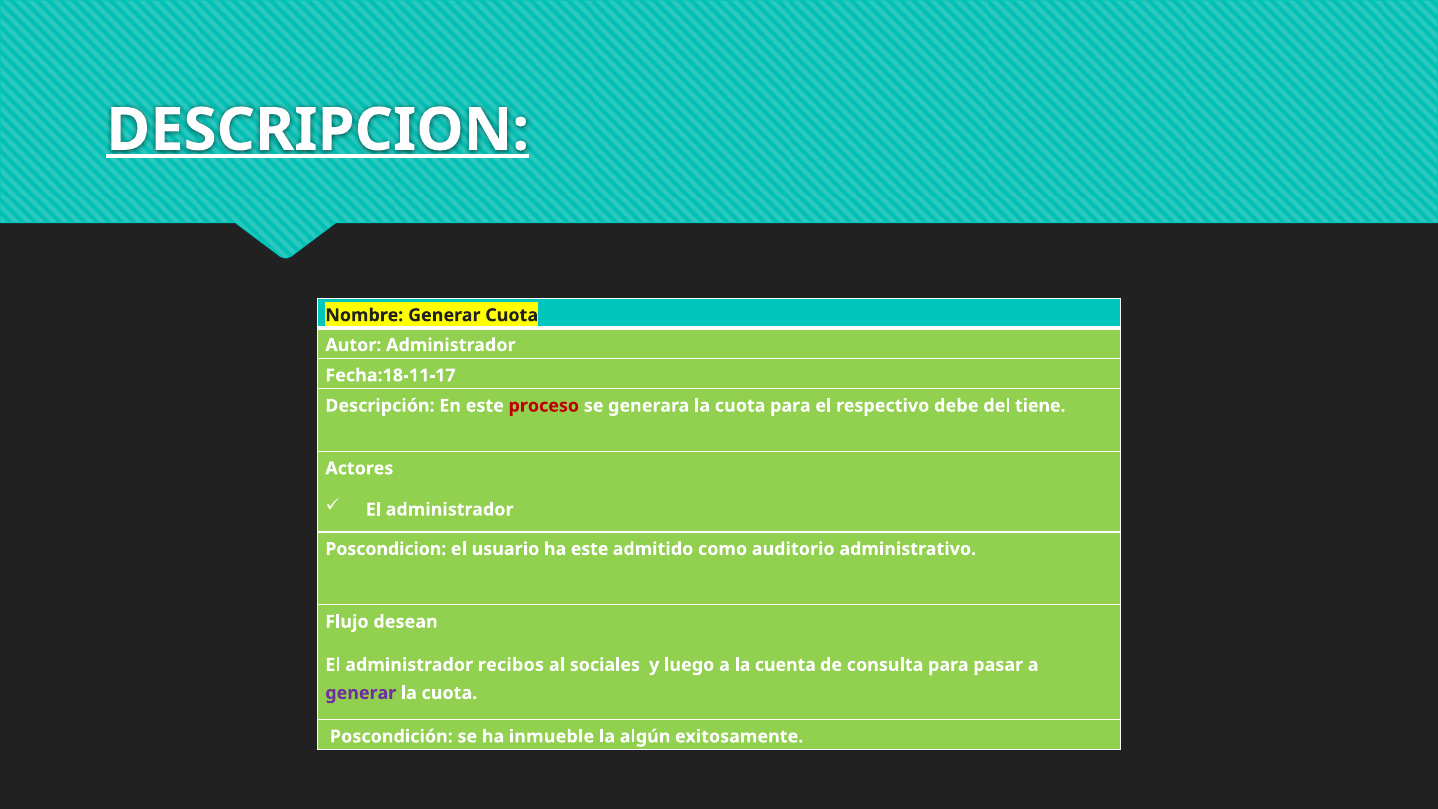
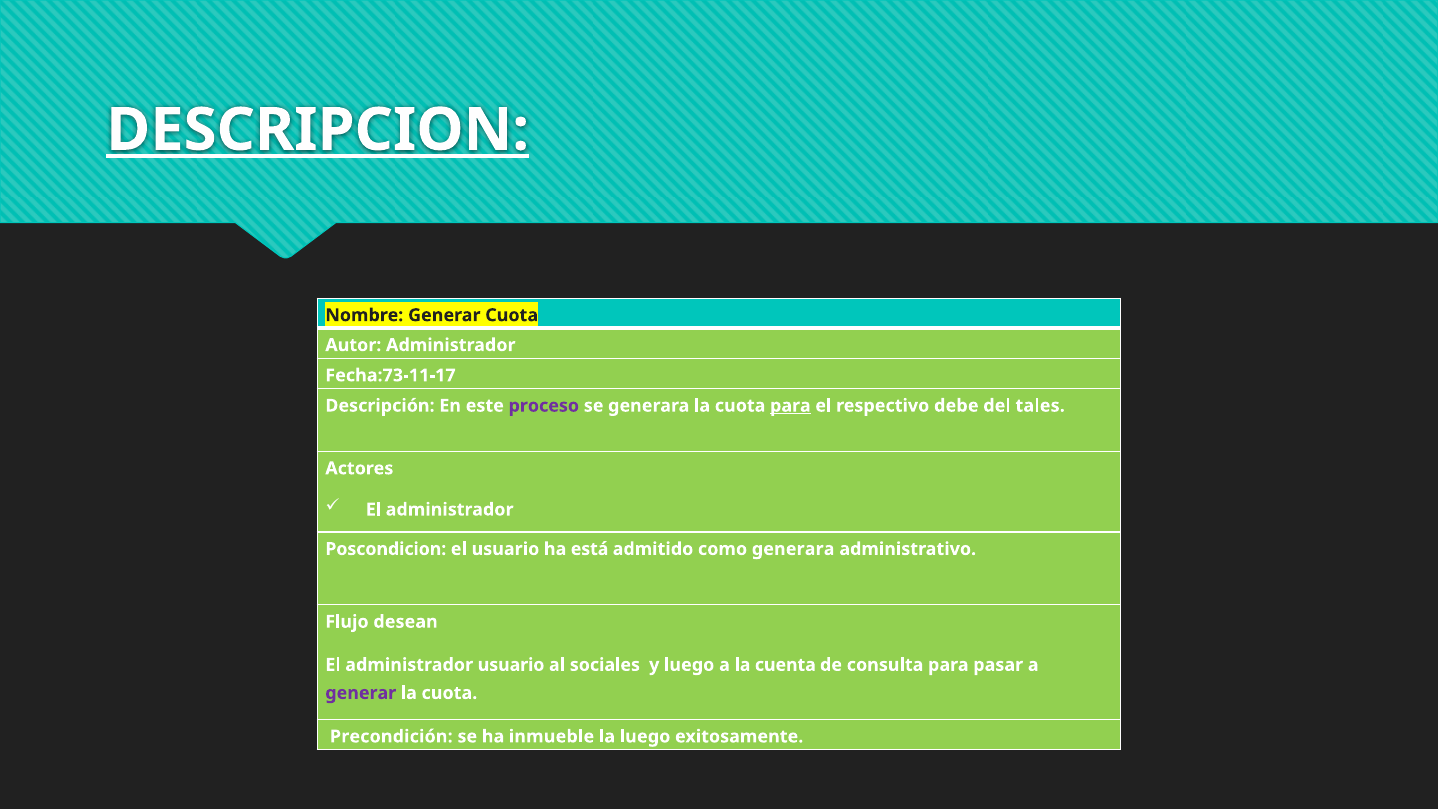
Fecha:18-11-17: Fecha:18-11-17 -> Fecha:73-11-17 (390, 375)
proceso colour: red -> purple (544, 406)
para underline: none -> present (790, 406)
tiene: tiene -> tales (1040, 406)
ha este: este -> está (590, 549)
como auditorio: auditorio -> generara (793, 549)
administrador recibos: recibos -> usuario (511, 665)
Poscondición: Poscondición -> Precondición (391, 736)
la algún: algún -> luego (645, 736)
